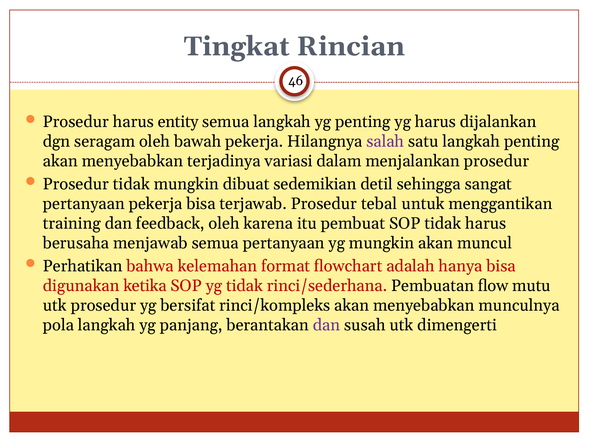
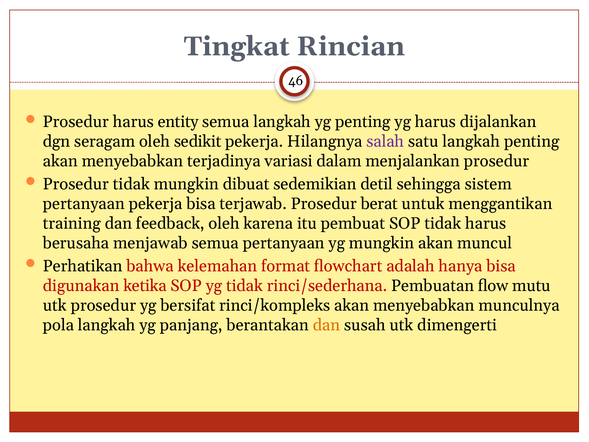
bawah: bawah -> sedikit (198, 141)
sangat: sangat -> sistem (488, 184)
tebal: tebal -> berat (379, 204)
dan colour: purple -> orange (326, 325)
